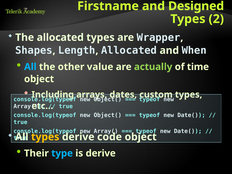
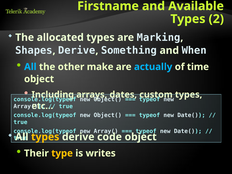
Designed: Designed -> Available (196, 6)
Wrapper: Wrapper -> Marking (159, 37)
Length: Length -> Derive (77, 50)
Allocated: Allocated -> Something (129, 50)
value: value -> make (100, 67)
actually colour: light green -> light blue (153, 67)
type colour: light blue -> yellow (62, 153)
is derive: derive -> writes (101, 153)
